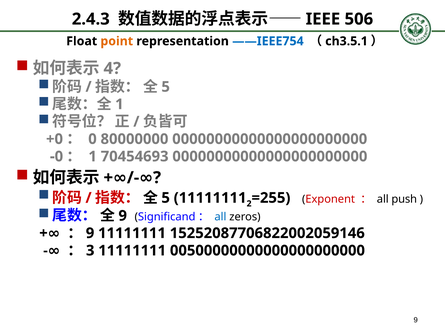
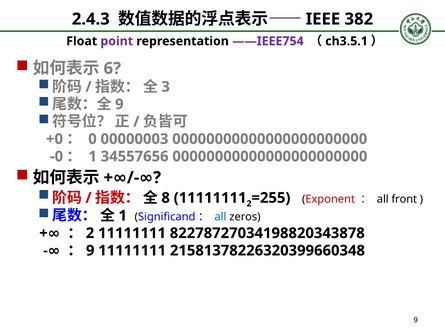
506: 506 -> 382 (359, 19)
point colour: orange -> purple (117, 41)
——IEEE754 colour: blue -> purple (268, 41)
4: 4 -> 6 (112, 68)
5: 5 -> 3 (166, 87)
1: 1 -> 9 (119, 104)
80000000: 80000000 -> 00000003 (134, 139)
70454693: 70454693 -> 34557656 (135, 156)
5: 5 -> 8 (166, 198)
push: push -> front (404, 199)
9: 9 -> 1 (123, 216)
9: 9 -> 2 (90, 233)
15252087706822002059146: 15252087706822002059146 -> 82278727034198820343878 (267, 233)
3: 3 -> 9 (90, 250)
00500000000000000000000: 00500000000000000000000 -> 21581378226320399660348 (267, 250)
